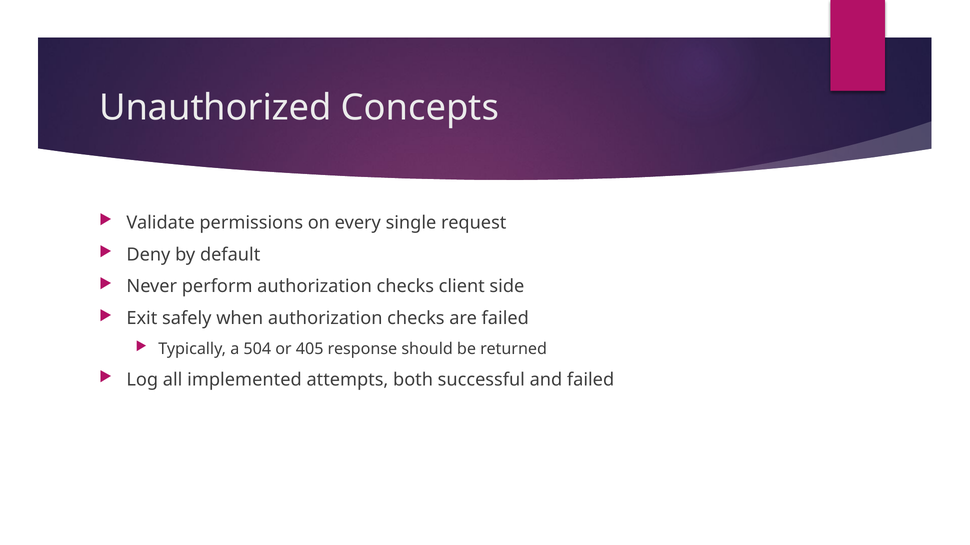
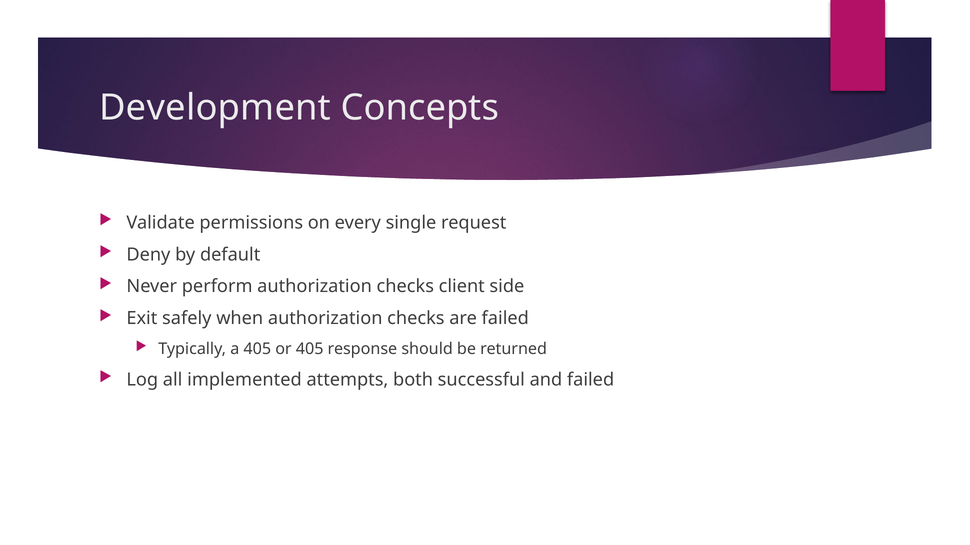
Unauthorized: Unauthorized -> Development (215, 108)
a 504: 504 -> 405 (257, 349)
